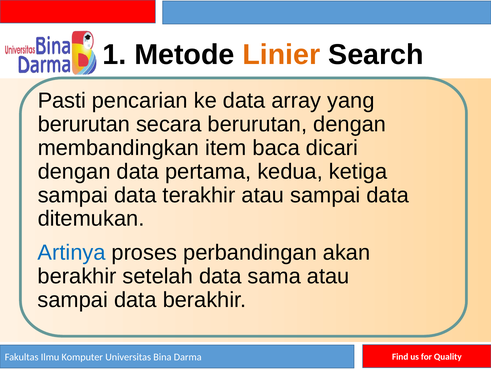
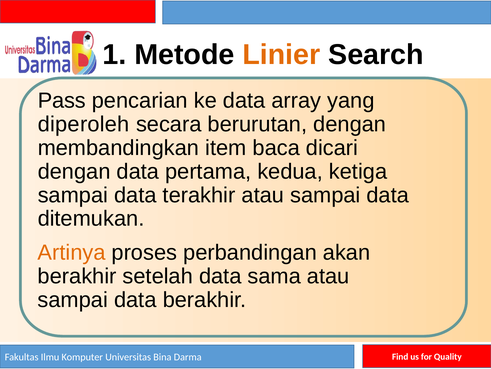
Pasti: Pasti -> Pass (62, 101)
berurutan: berurutan -> diperoleh (84, 124)
Artinya colour: blue -> orange (72, 252)
